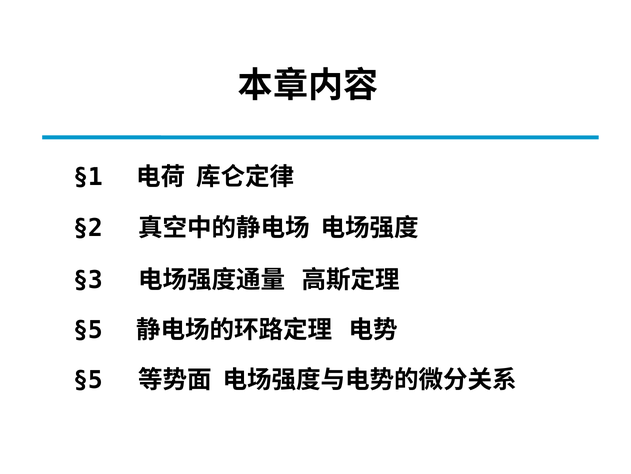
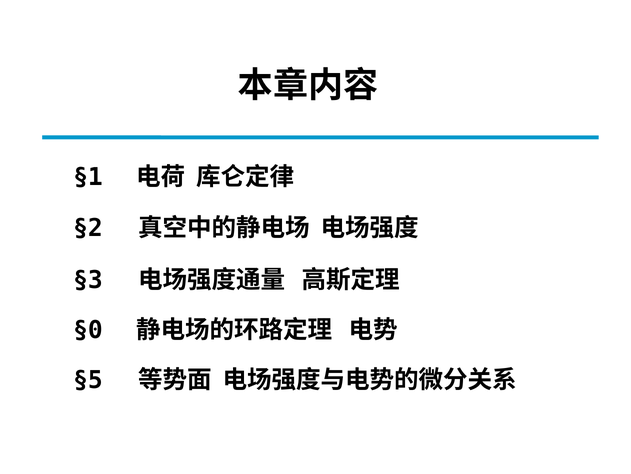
§5: §5 -> §0 (88, 330)
